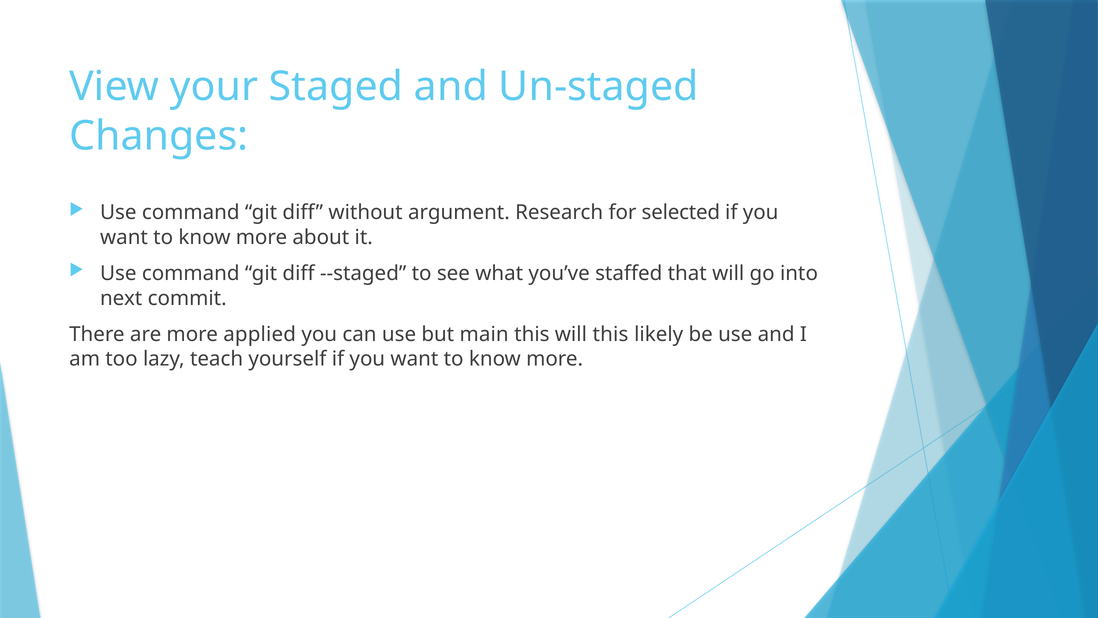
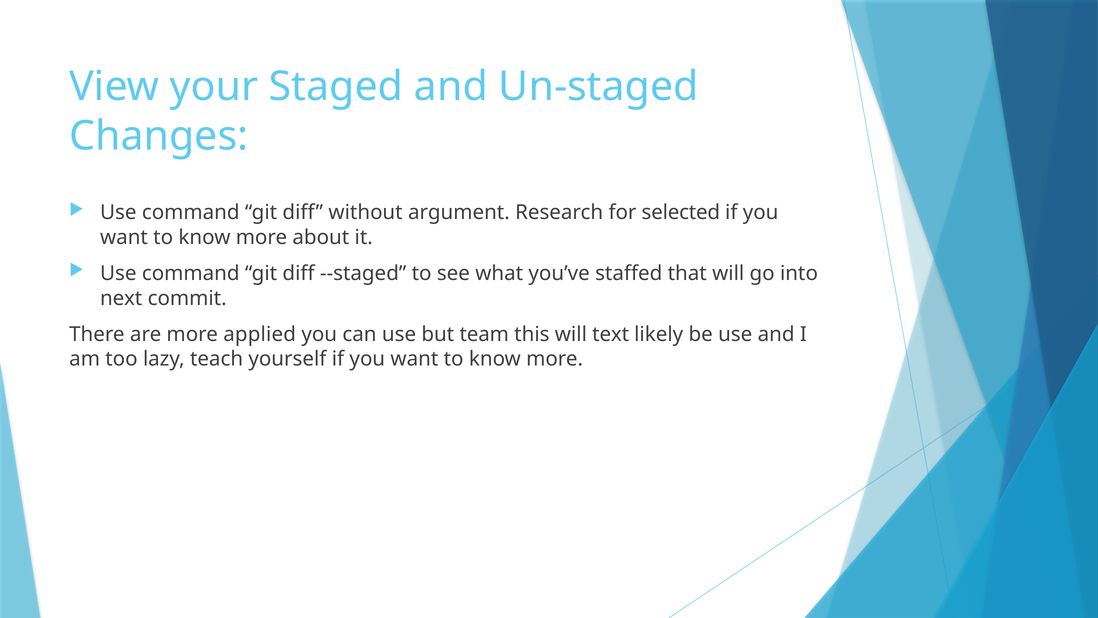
main: main -> team (484, 334)
will this: this -> text (611, 334)
